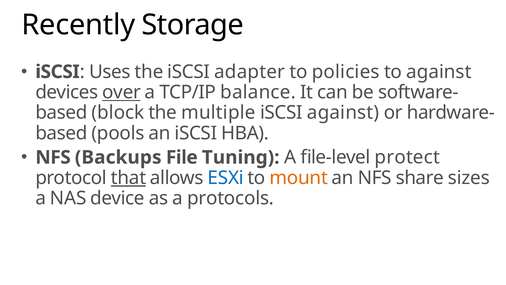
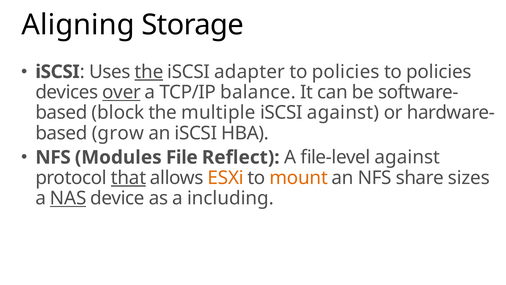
Recently: Recently -> Aligning (78, 25)
the underline: none -> present (149, 72)
against: against -> policies (439, 72)
pools: pools -> grow (118, 133)
Backups: Backups -> Modules (118, 157)
Tuning: Tuning -> Reflect (241, 157)
file-level protect: protect -> against (407, 157)
ESXi colour: blue -> orange (226, 178)
NAS underline: none -> present (68, 198)
protocols: protocols -> including (230, 198)
